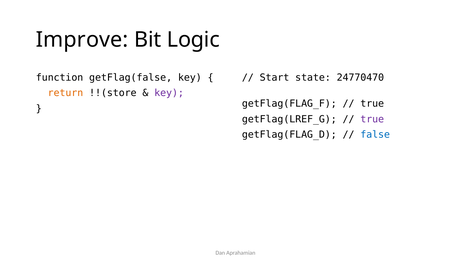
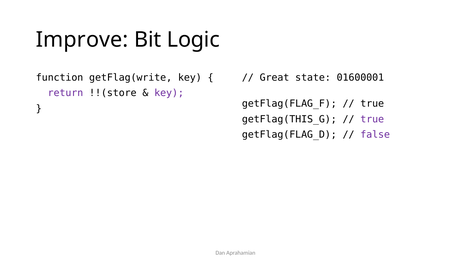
getFlag(false: getFlag(false -> getFlag(write (131, 78)
Start: Start -> Great (274, 78)
24770470: 24770470 -> 01600001 (360, 78)
return colour: orange -> purple (65, 93)
getFlag(LREF_G: getFlag(LREF_G -> getFlag(THIS_G (289, 119)
false colour: blue -> purple (375, 135)
